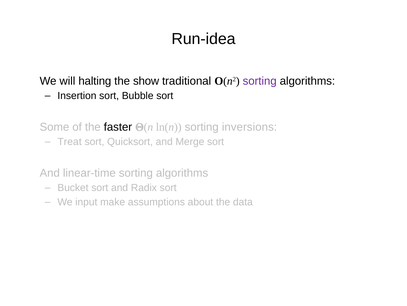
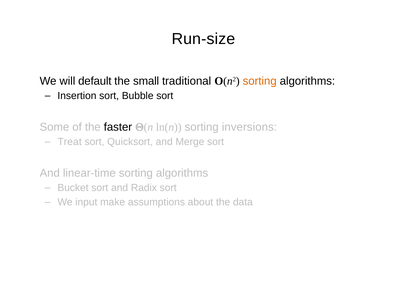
Run-idea: Run-idea -> Run-size (203, 39)
halting: halting -> default (95, 81)
show: show -> small (146, 81)
sorting colour: purple -> orange (260, 81)
